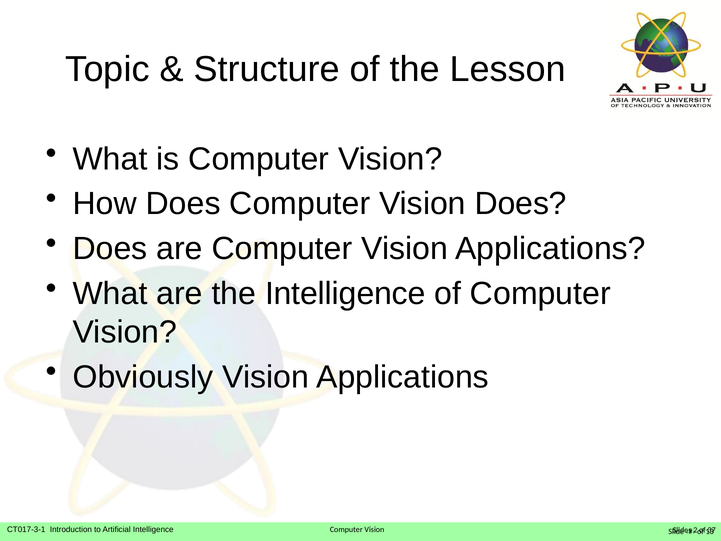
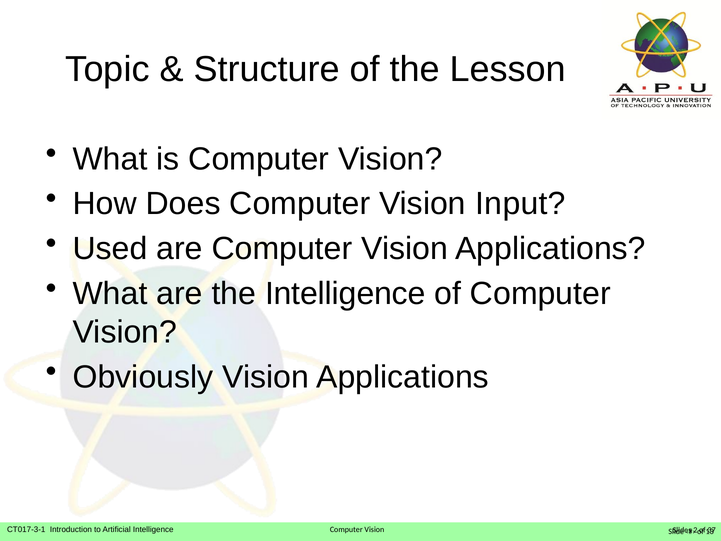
Vision Does: Does -> Input (520, 204)
Does: Does -> Used (110, 249)
